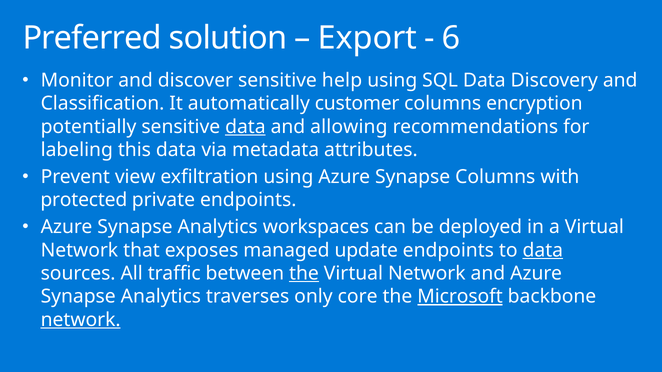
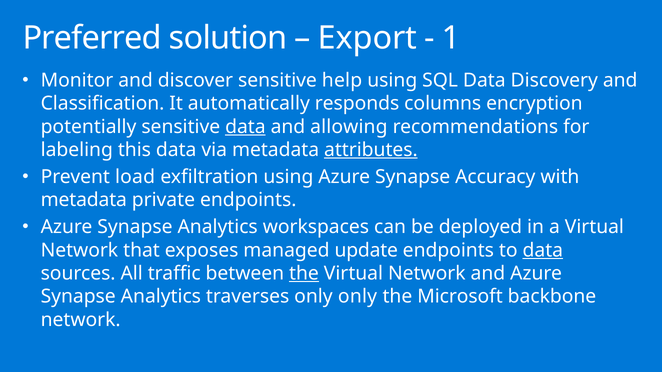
6: 6 -> 1 (451, 38)
customer: customer -> responds (357, 104)
attributes underline: none -> present (371, 150)
view: view -> load (135, 177)
Synapse Columns: Columns -> Accuracy (495, 177)
protected: protected -> metadata (84, 200)
only core: core -> only (358, 297)
Microsoft underline: present -> none (460, 297)
network underline: present -> none (81, 320)
